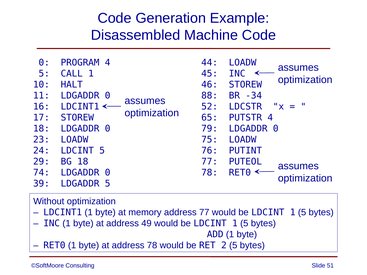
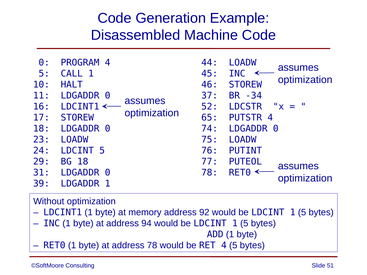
88: 88 -> 37 (210, 96)
79: 79 -> 74 (210, 129)
74: 74 -> 31 (41, 173)
LDGADDR 5: 5 -> 1 (108, 184)
address 77: 77 -> 92 (204, 212)
49: 49 -> 94 (146, 223)
RET 2: 2 -> 4 (224, 246)
